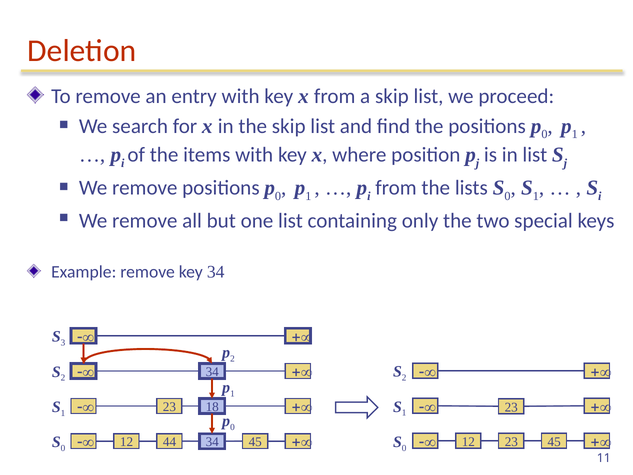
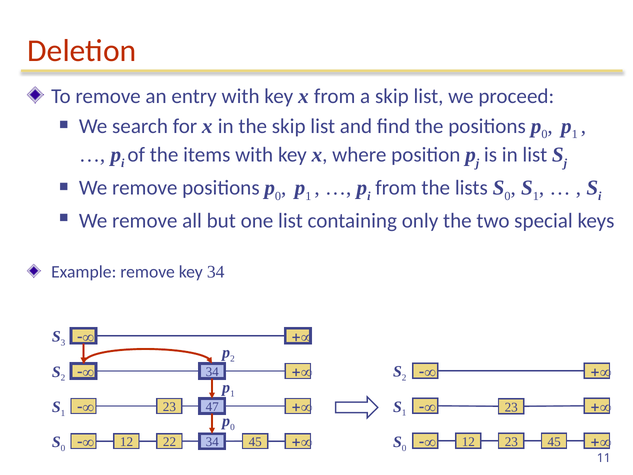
18: 18 -> 47 (212, 407)
44: 44 -> 22 (170, 442)
